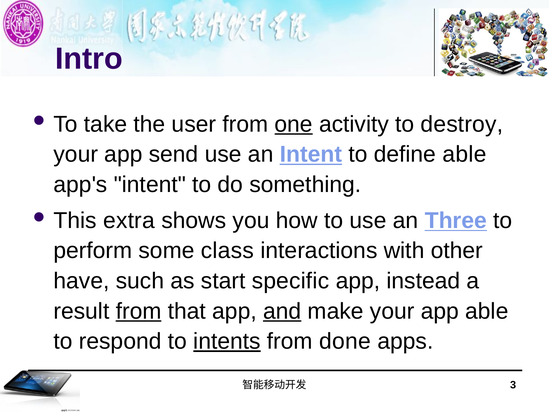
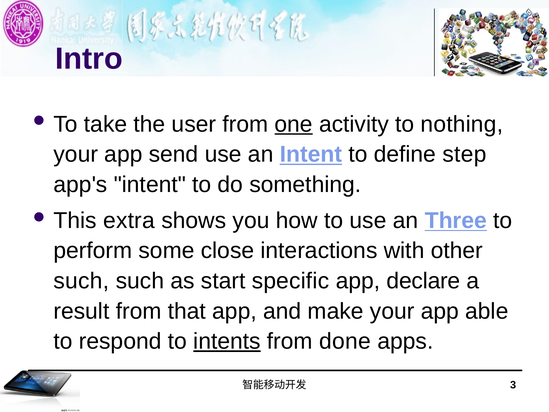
destroy: destroy -> nothing (462, 124)
define able: able -> step (464, 154)
class: class -> close (228, 251)
have: have -> such (81, 281)
instead: instead -> declare (423, 281)
from underline: present -> none (139, 311)
and underline: present -> none (282, 311)
